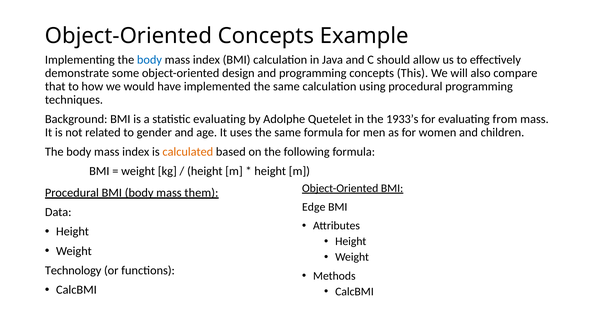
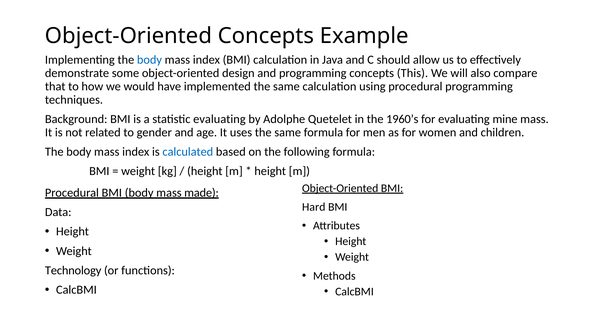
1933’s: 1933’s -> 1960’s (402, 119)
from: from -> mine (505, 119)
calculated colour: orange -> blue (188, 152)
them: them -> made (202, 193)
Edge: Edge -> Hard (314, 207)
